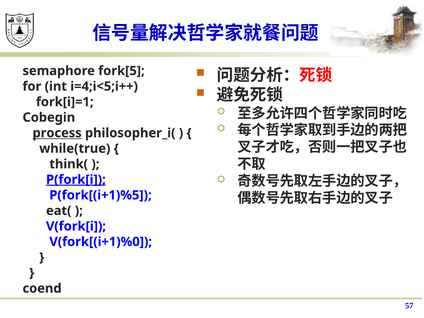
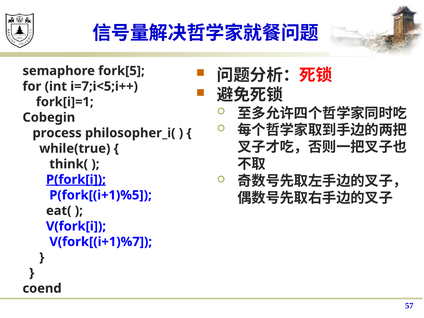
i=4;i<5;i++: i=4;i<5;i++ -> i=7;i<5;i++ (104, 86)
process underline: present -> none (57, 133)
V(fork[(i+1)%0: V(fork[(i+1)%0 -> V(fork[(i+1)%7 (101, 242)
